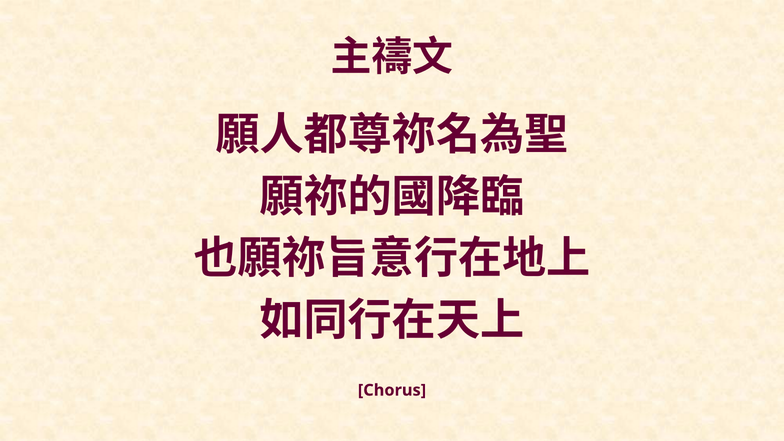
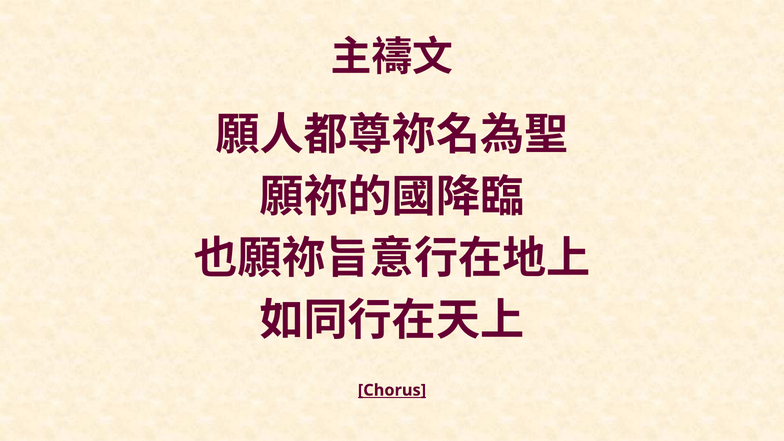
Chorus underline: none -> present (392, 390)
